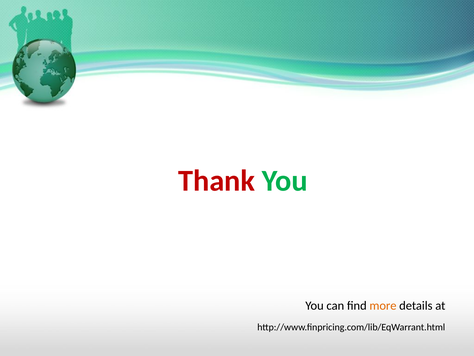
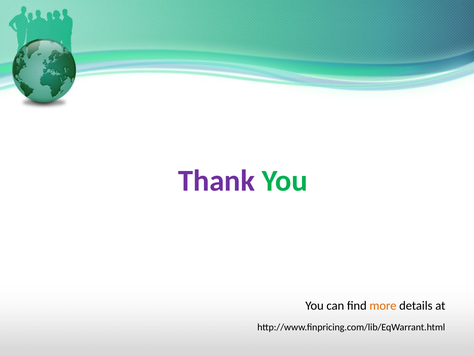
Thank colour: red -> purple (217, 181)
